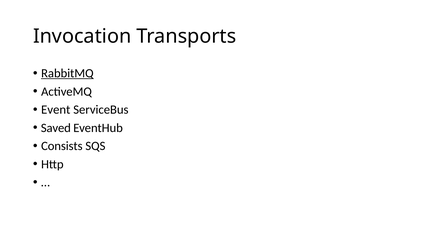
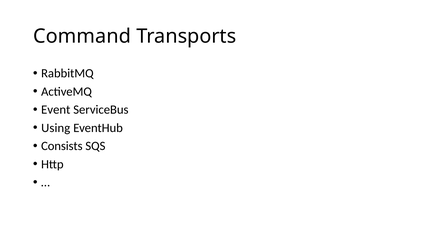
Invocation: Invocation -> Command (82, 36)
RabbitMQ underline: present -> none (67, 73)
Saved: Saved -> Using (56, 128)
